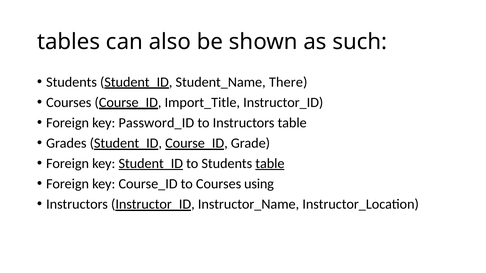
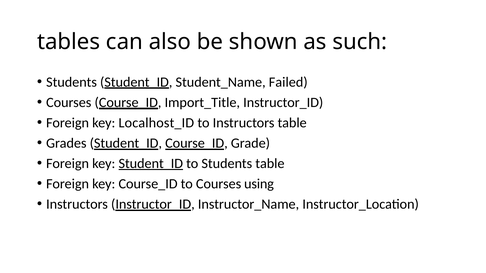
There: There -> Failed (288, 82)
Password_ID: Password_ID -> Localhost_ID (156, 123)
table underline: present -> none (270, 164)
